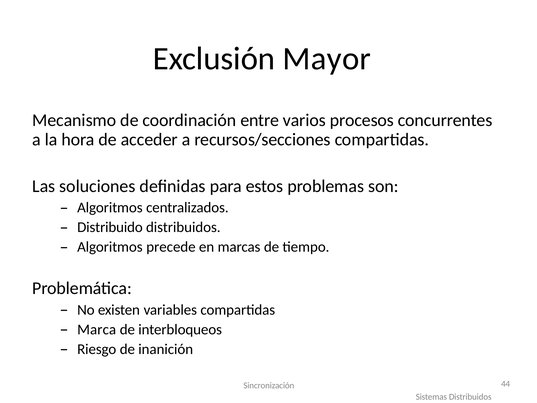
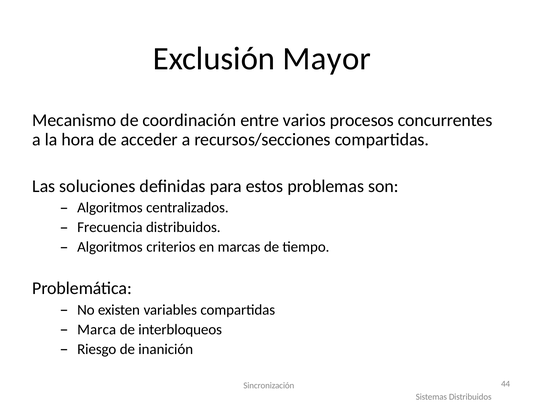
Distribuido: Distribuido -> Frecuencia (110, 227)
precede: precede -> criterios (171, 247)
